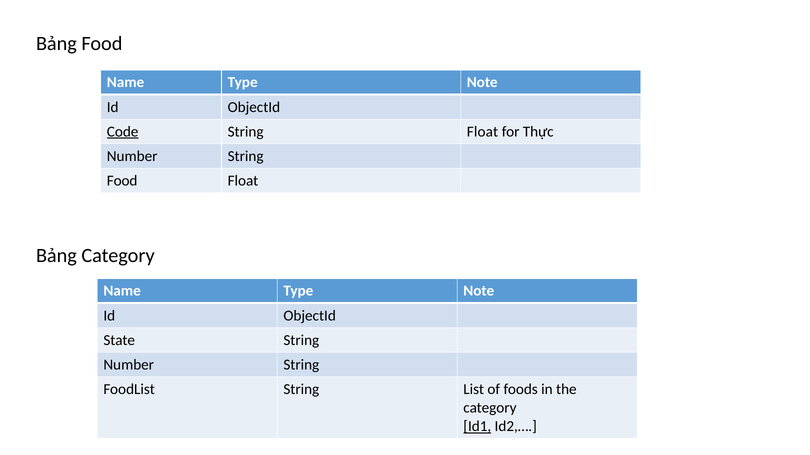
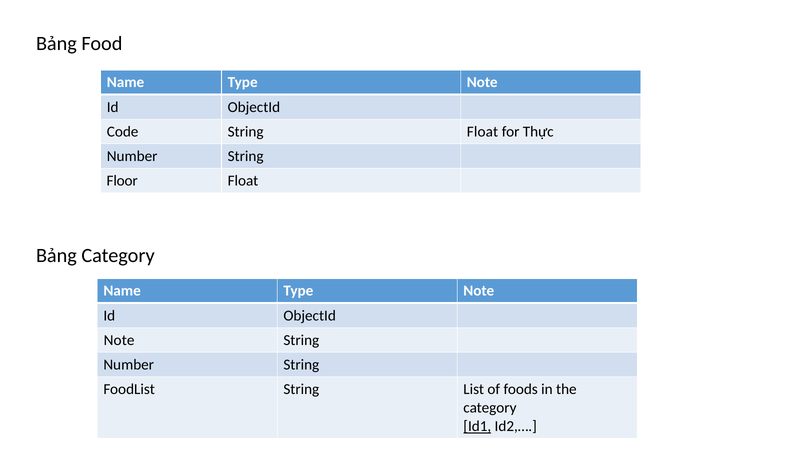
Code underline: present -> none (123, 132)
Food: Food -> Floor (122, 181)
State: State -> Note (119, 341)
